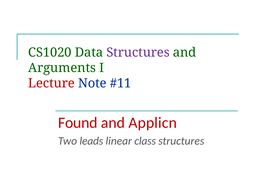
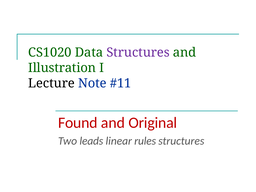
Arguments: Arguments -> Illustration (62, 68)
Lecture colour: red -> black (51, 83)
Applicn: Applicn -> Original (153, 123)
class: class -> rules (145, 141)
